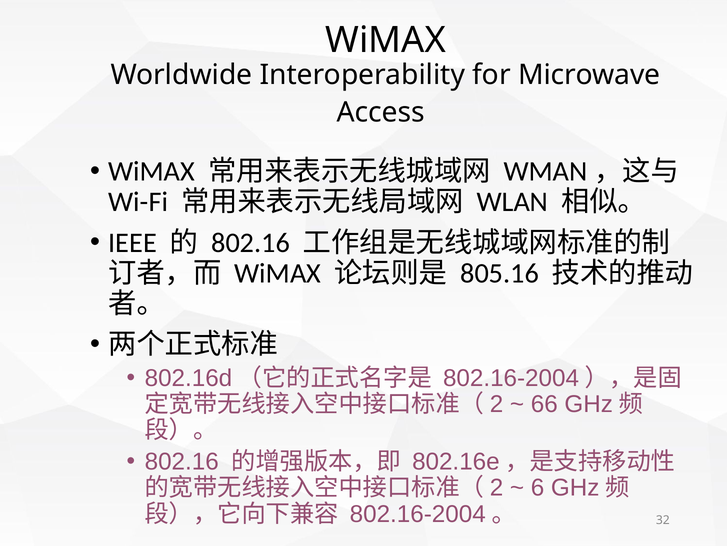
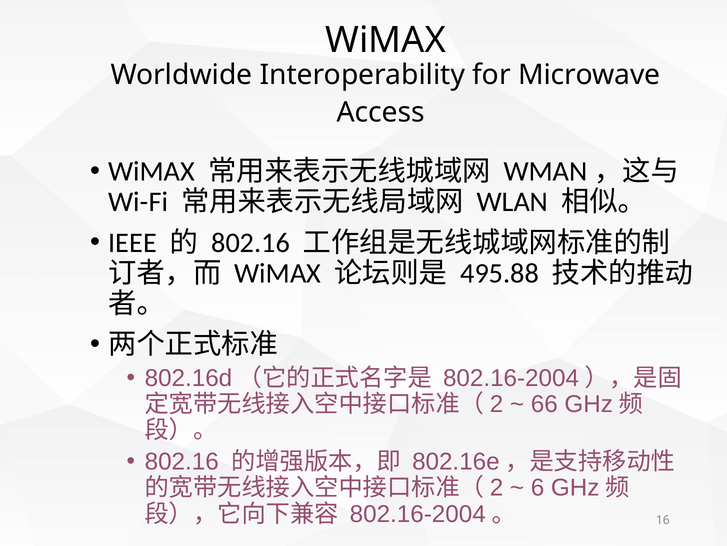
805.16: 805.16 -> 495.88 (500, 273)
32: 32 -> 16 (663, 520)
